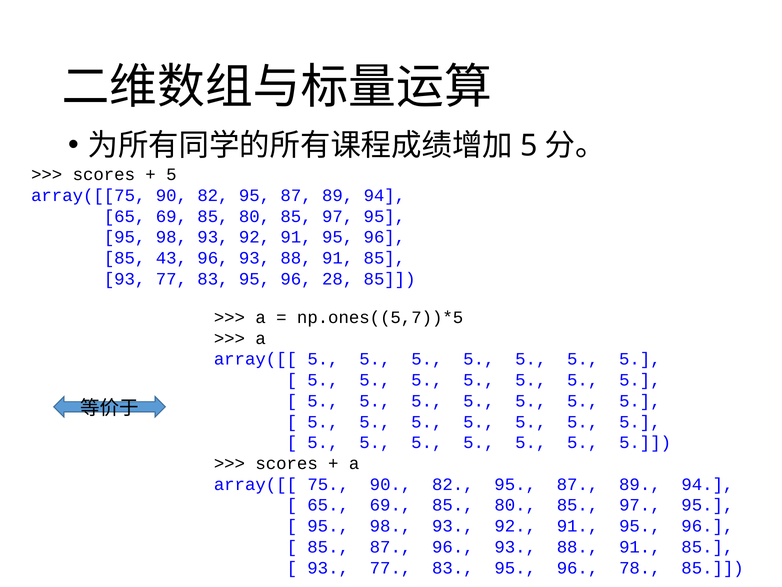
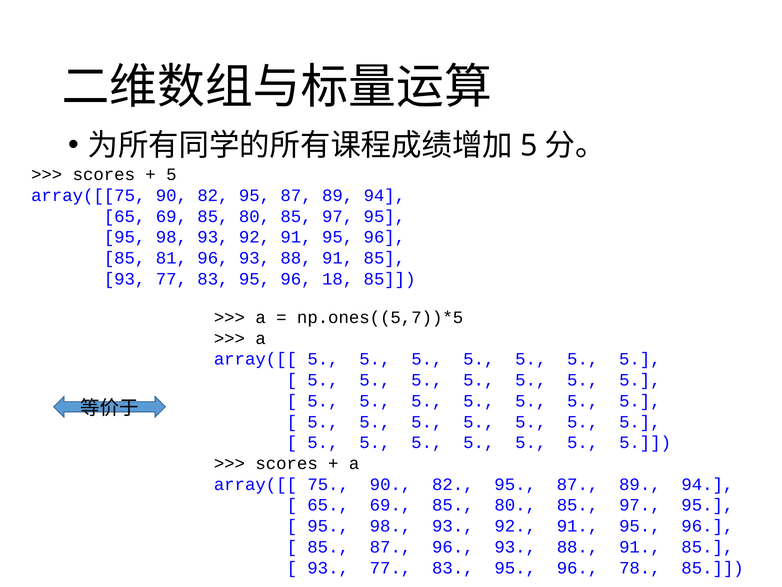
43: 43 -> 81 (171, 258)
28: 28 -> 18 (338, 279)
